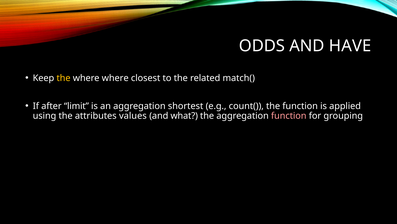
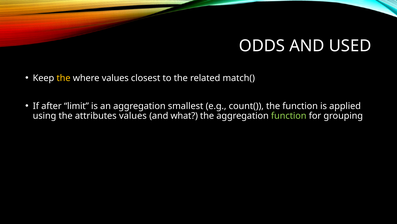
HAVE: HAVE -> USED (350, 46)
where where: where -> values (115, 78)
shortest: shortest -> smallest (186, 106)
function colour: pink -> light green (289, 116)
